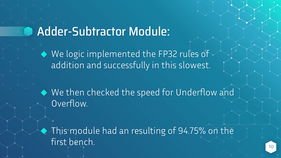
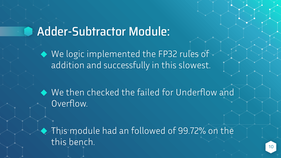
speed: speed -> failed (148, 92)
resulting: resulting -> followed (148, 131)
94.75%: 94.75% -> 99.72% (192, 131)
first: first -> this (59, 142)
